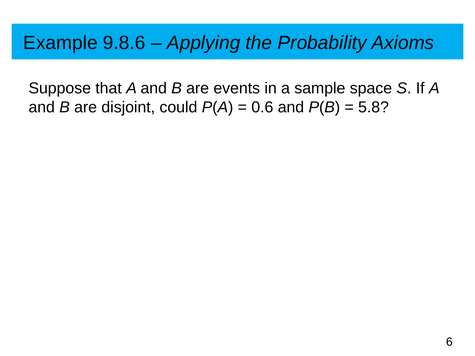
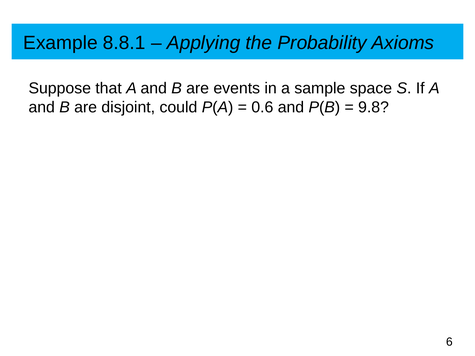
9.8.6: 9.8.6 -> 8.8.1 (124, 43)
5.8: 5.8 -> 9.8 (374, 107)
